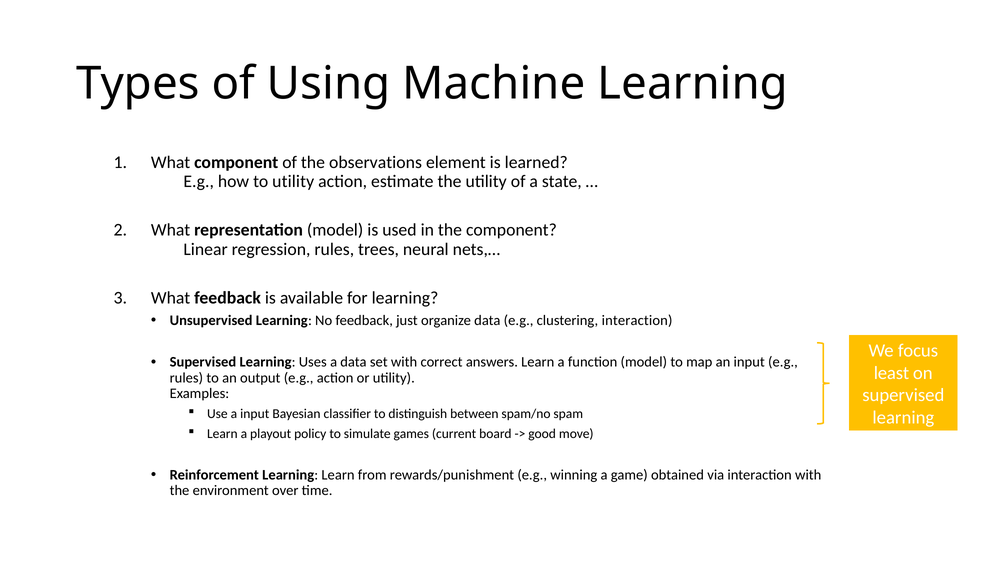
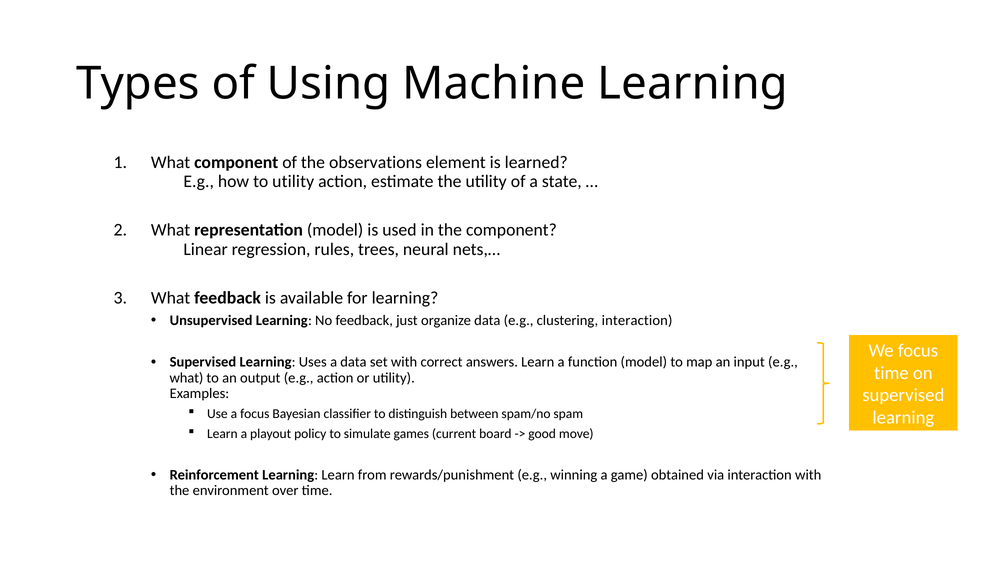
least: least -> time (891, 373)
rules: rules -> what (186, 378)
a input: input -> focus (255, 414)
